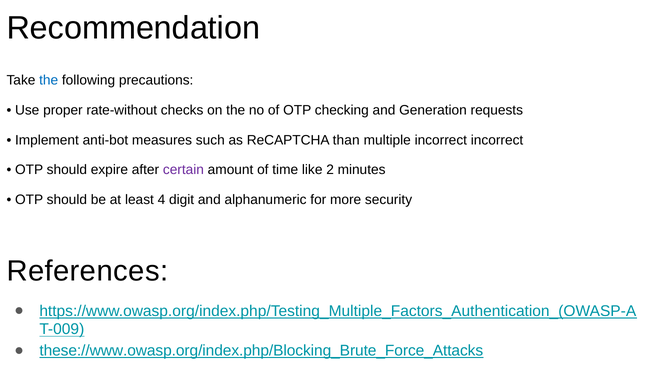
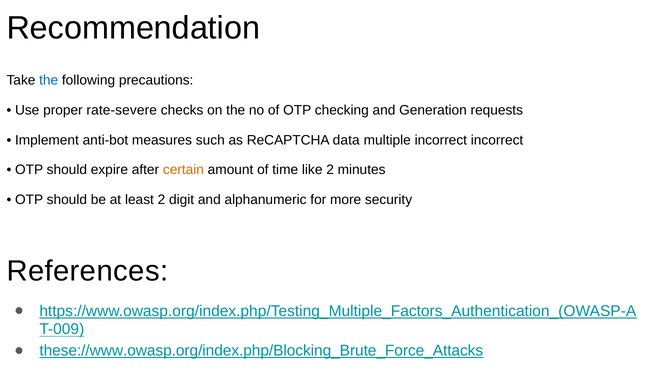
rate-without: rate-without -> rate-severe (122, 110)
than: than -> data (346, 140)
certain colour: purple -> orange (183, 170)
least 4: 4 -> 2 (161, 200)
